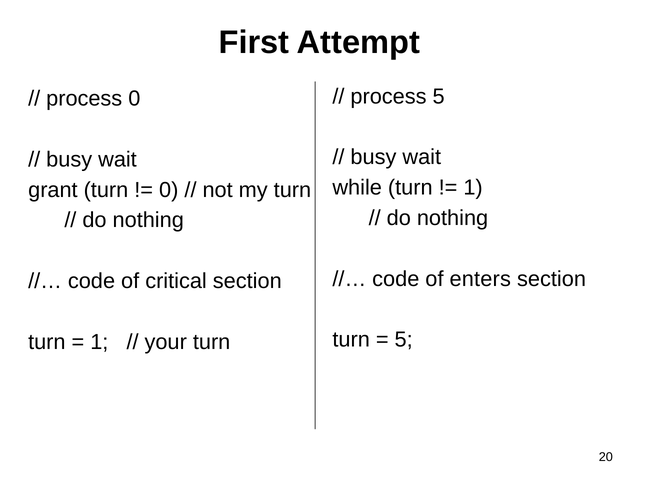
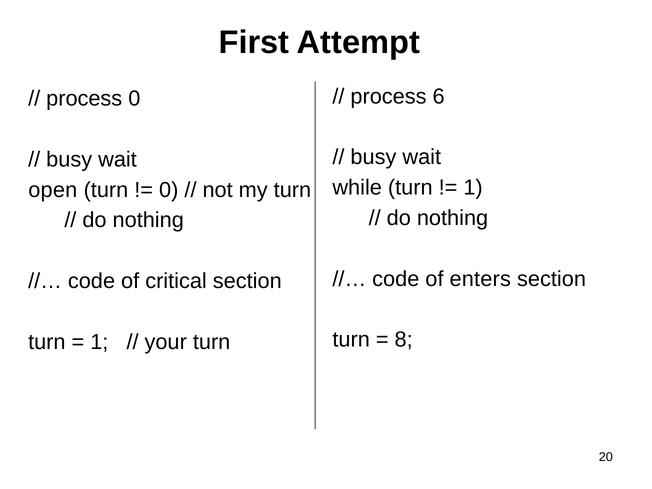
process 5: 5 -> 6 (439, 96)
grant: grant -> open (53, 190)
5: 5 -> 8 (404, 340)
